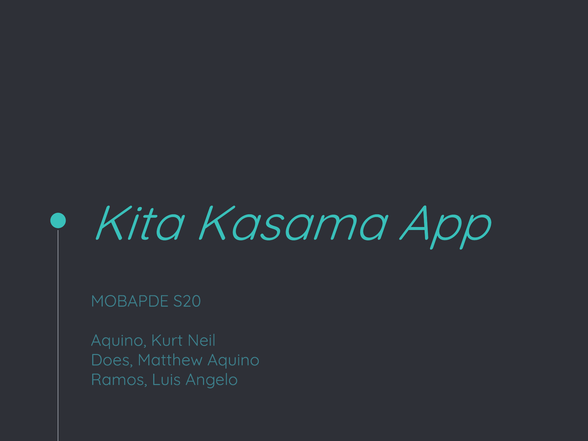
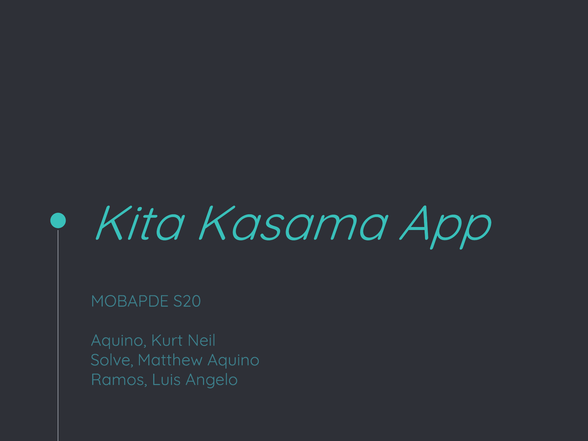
Does: Does -> Solve (112, 360)
